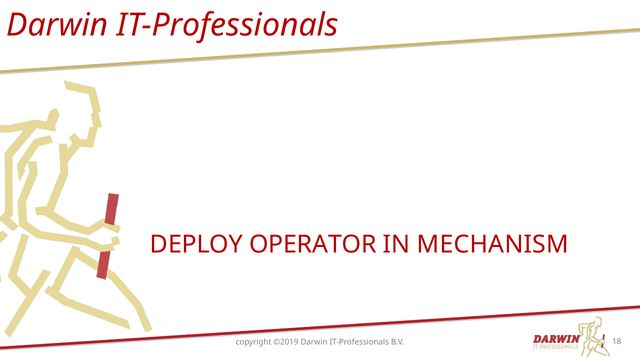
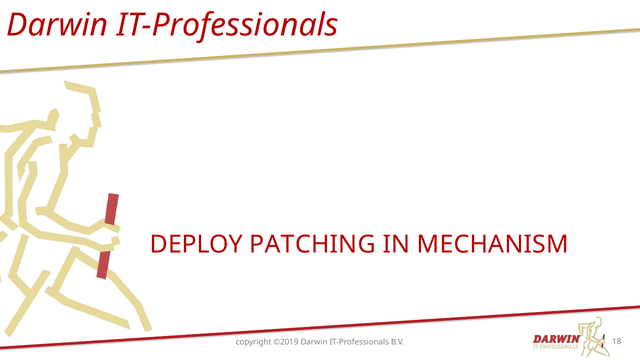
OPERATOR: OPERATOR -> PATCHING (313, 244)
